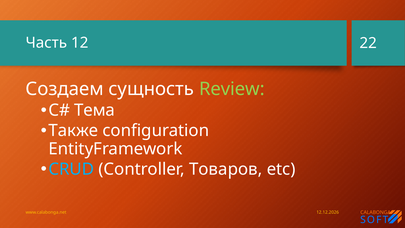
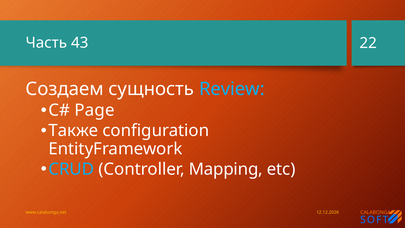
12: 12 -> 43 (80, 43)
Review colour: light green -> light blue (232, 89)
Тема: Тема -> Page (95, 110)
Товаров: Товаров -> Mapping (226, 169)
